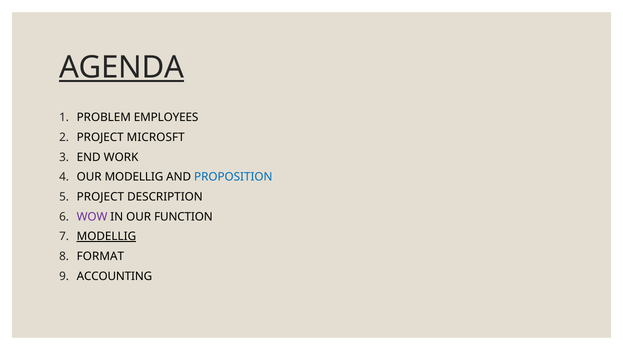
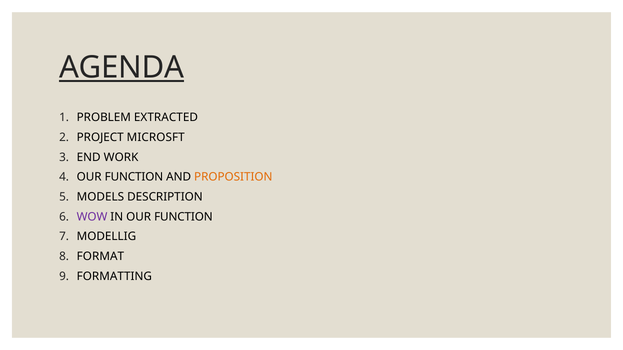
EMPLOYEES: EMPLOYEES -> EXTRACTED (166, 118)
MODELLIG: MODELLIG -> FUNCTION (134, 177)
PROPOSITION colour: blue -> orange (233, 177)
PROJECT: PROJECT -> MODELS (100, 197)
MODELLIG underline: present -> none (106, 237)
ACCOUNTING: ACCOUNTING -> FORMATTING (114, 277)
